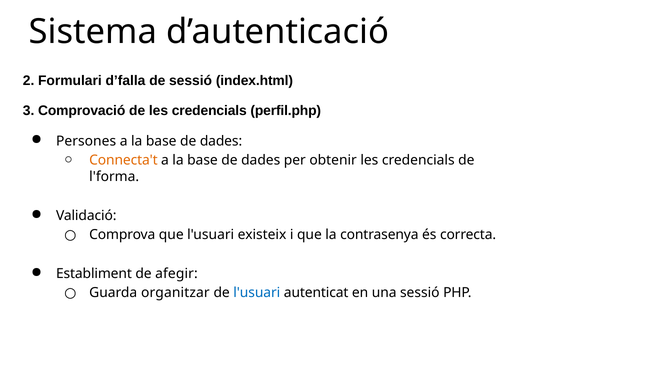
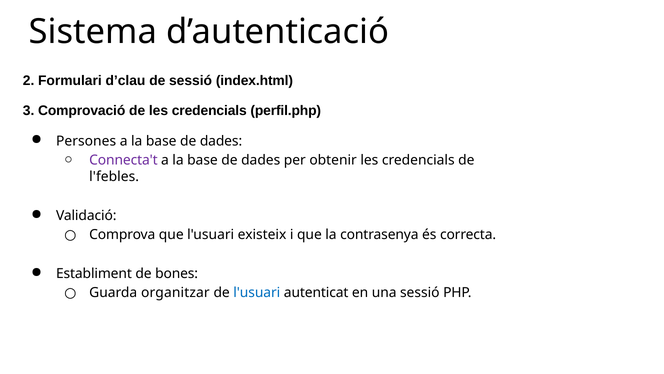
d’falla: d’falla -> d’clau (125, 81)
Connecta't colour: orange -> purple (123, 160)
l'forma: l'forma -> l'febles (114, 177)
afegir: afegir -> bones (177, 273)
